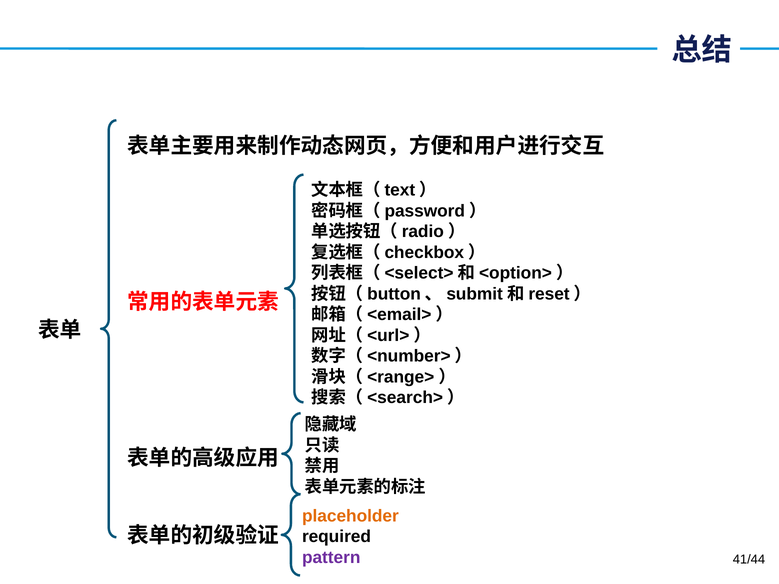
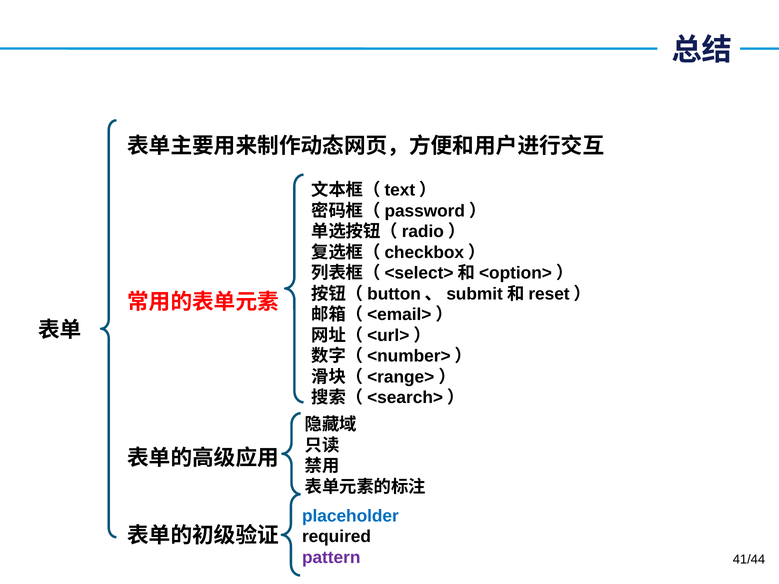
placeholder colour: orange -> blue (350, 516)
